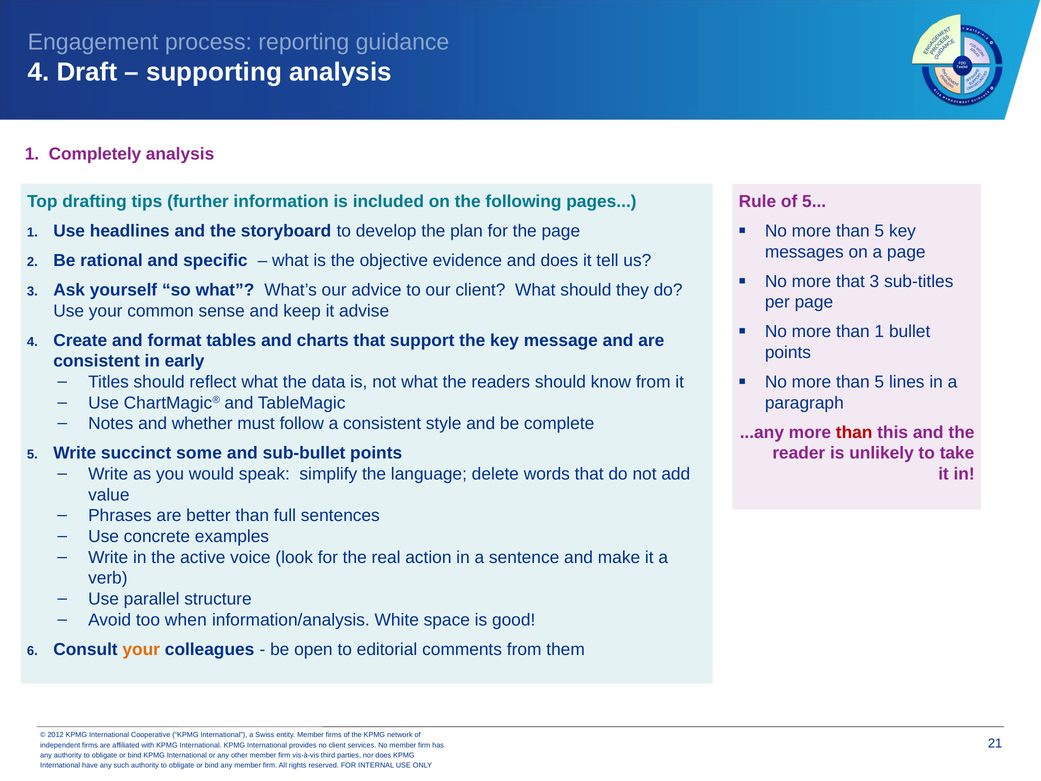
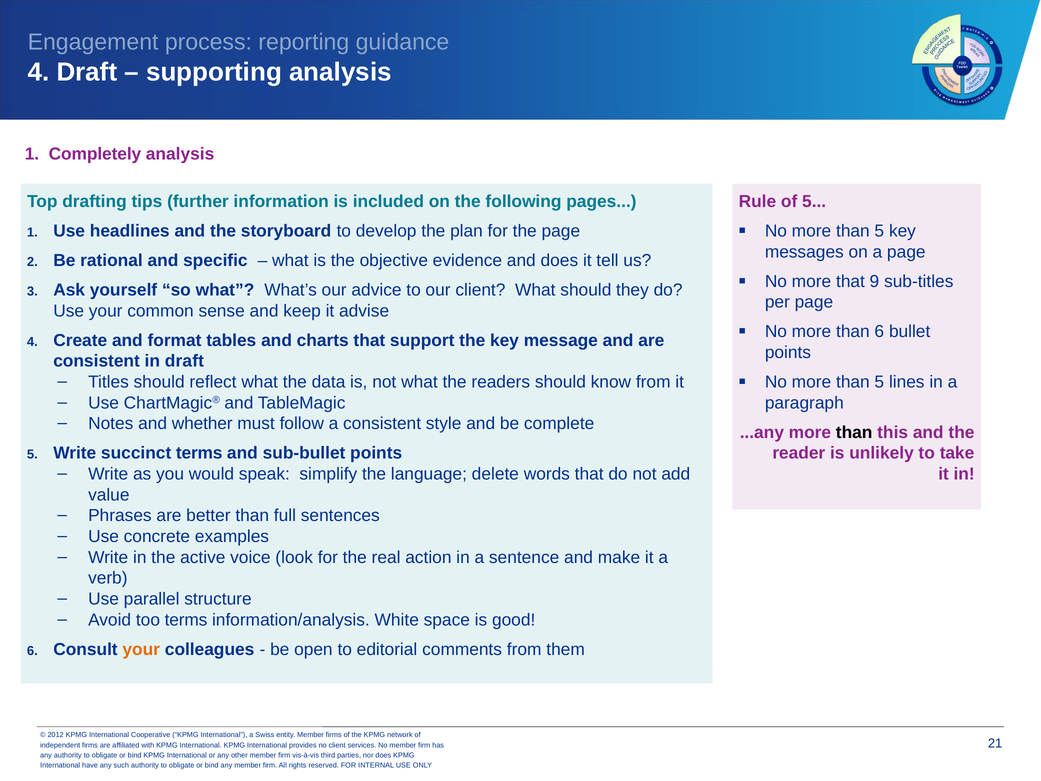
that 3: 3 -> 9 (874, 281)
than 1: 1 -> 6 (879, 332)
in early: early -> draft (184, 361)
than colour: red -> black (854, 432)
succinct some: some -> terms (199, 453)
too when: when -> terms (186, 620)
